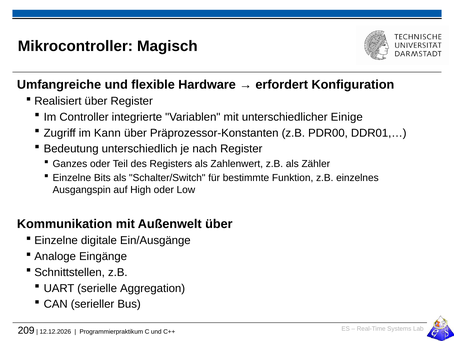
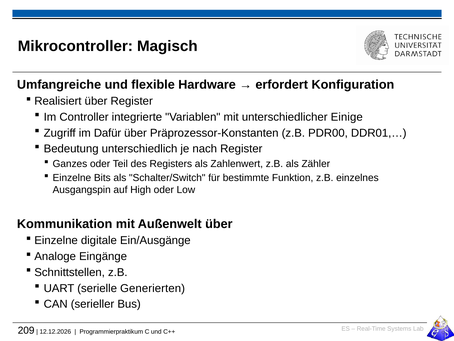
Kann: Kann -> Dafür (108, 133)
Aggregation: Aggregation -> Generierten (153, 288)
